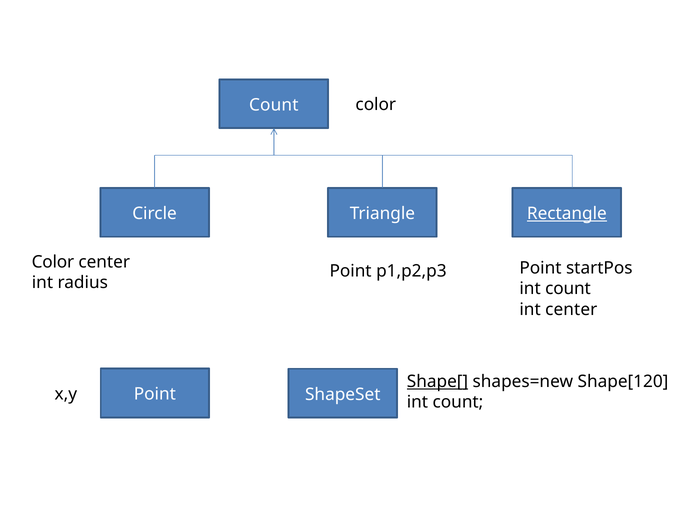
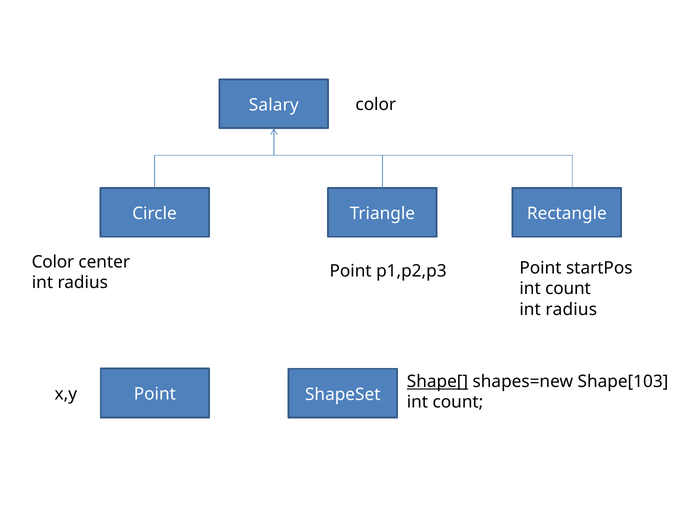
Count: Count -> Salary (274, 105)
Rectangle underline: present -> none (567, 213)
center: center -> radius (571, 309)
Shape[120: Shape[120 -> Shape[103 (623, 381)
